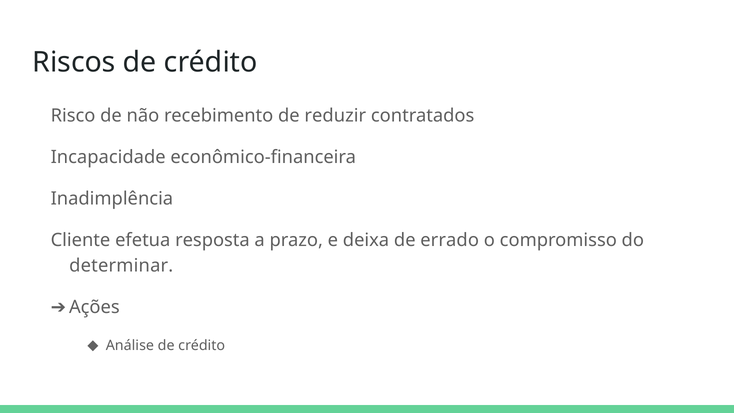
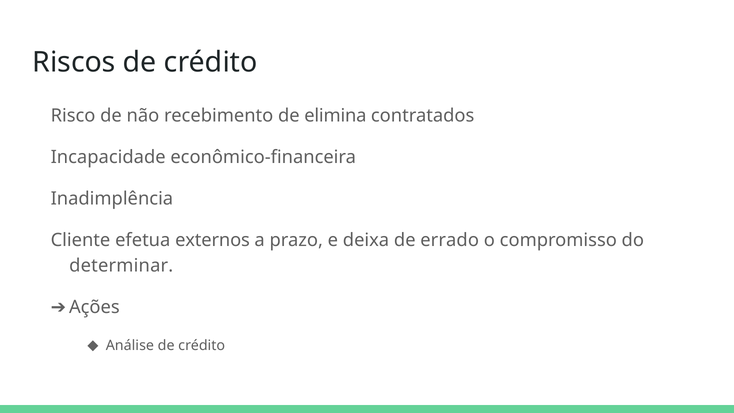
reduzir: reduzir -> elimina (335, 115)
resposta: resposta -> externos (212, 240)
